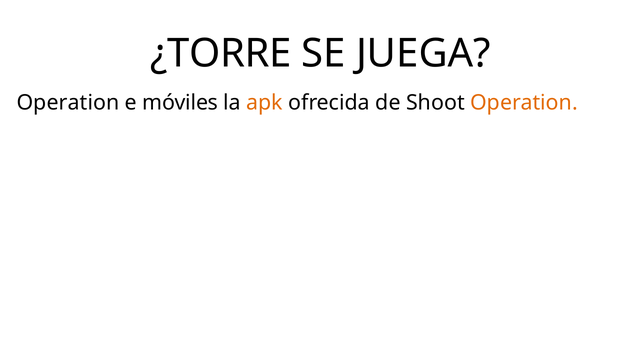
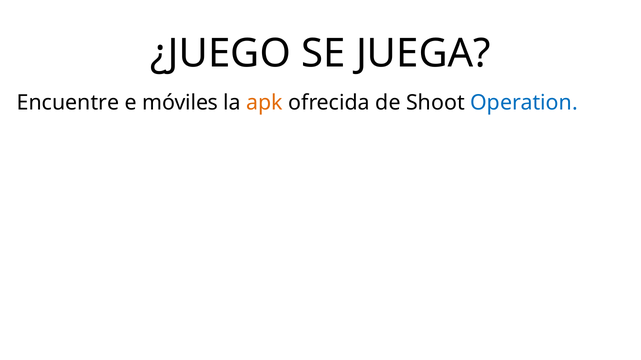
¿TORRE: ¿TORRE -> ¿JUEGO (221, 54)
Operation: Operation -> Encuentre (68, 103)
Operation colour: orange -> blue (524, 103)
